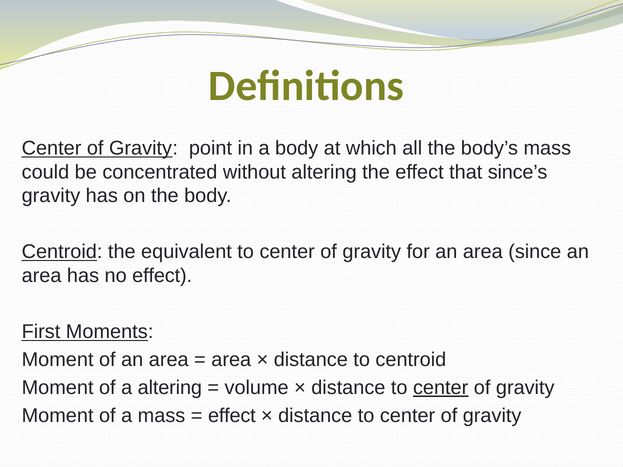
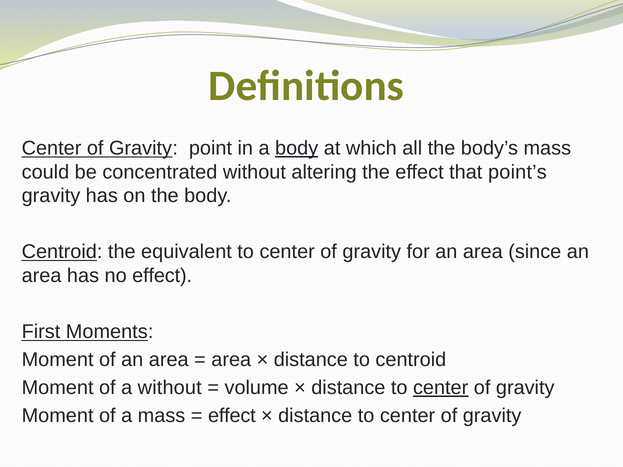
body underline: none -> present (297, 148)
since’s: since’s -> point’s (517, 172)
a altering: altering -> without (170, 388)
